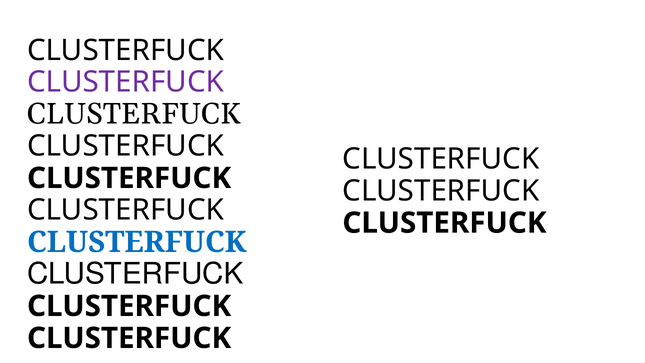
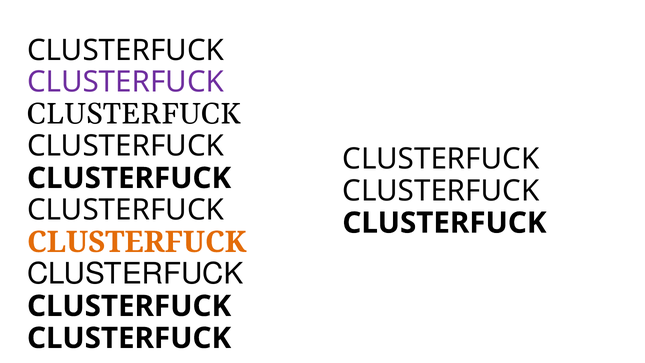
CLUSTERFUCK colour: blue -> orange (137, 242)
